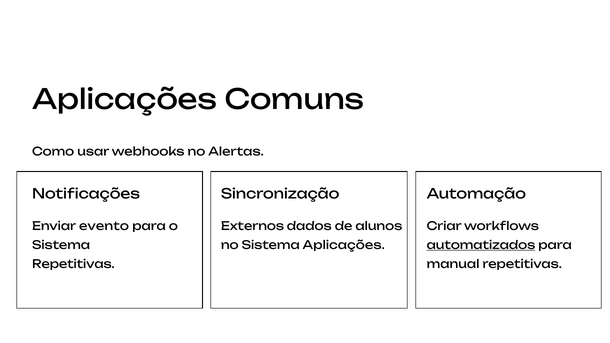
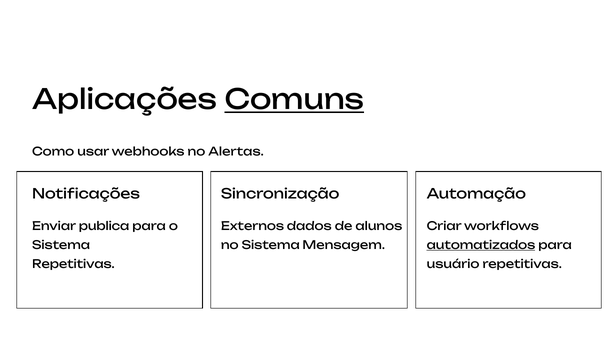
Comuns underline: none -> present (294, 100)
evento: evento -> publica (104, 226)
Sistema Aplicações: Aplicações -> Mensagem (344, 245)
manual: manual -> usuário (453, 264)
